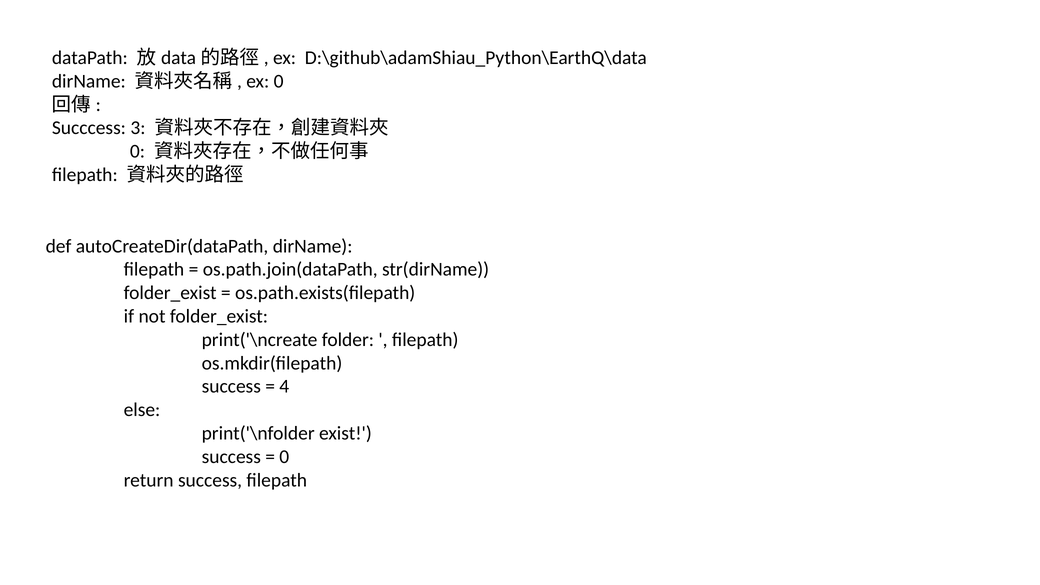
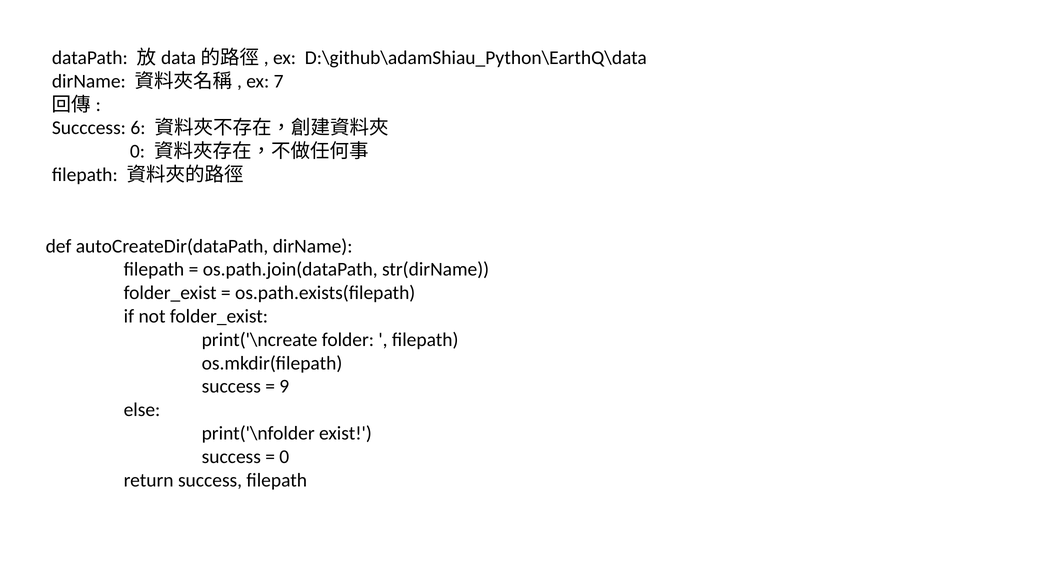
ex 0: 0 -> 7 (279, 81)
3: 3 -> 6 (138, 128)
4: 4 -> 9 (284, 386)
